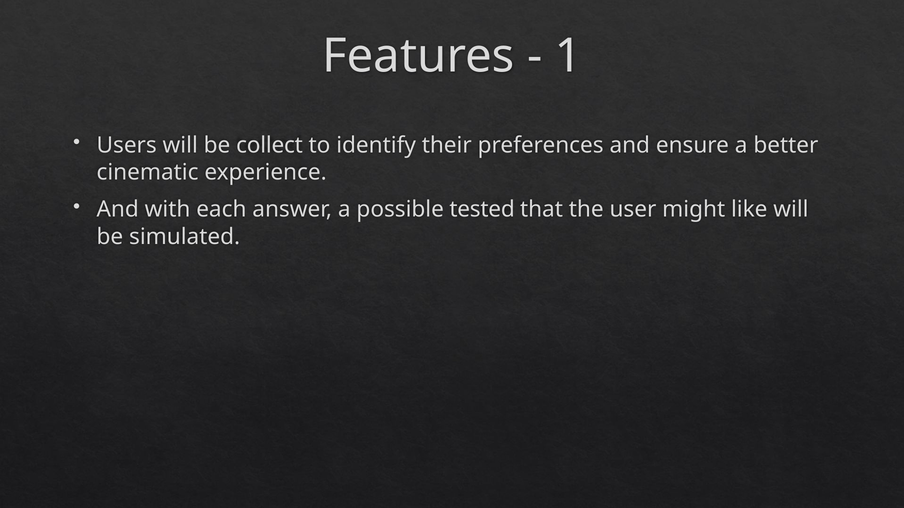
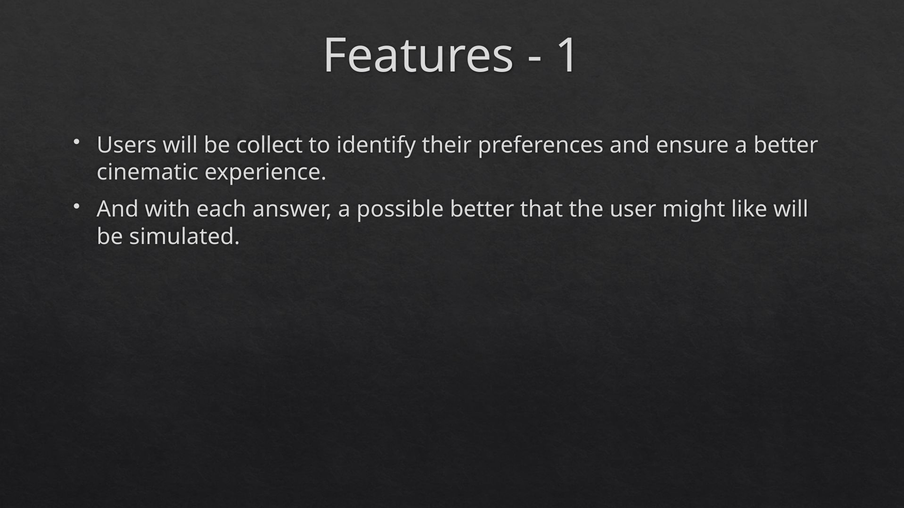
possible tested: tested -> better (482, 210)
